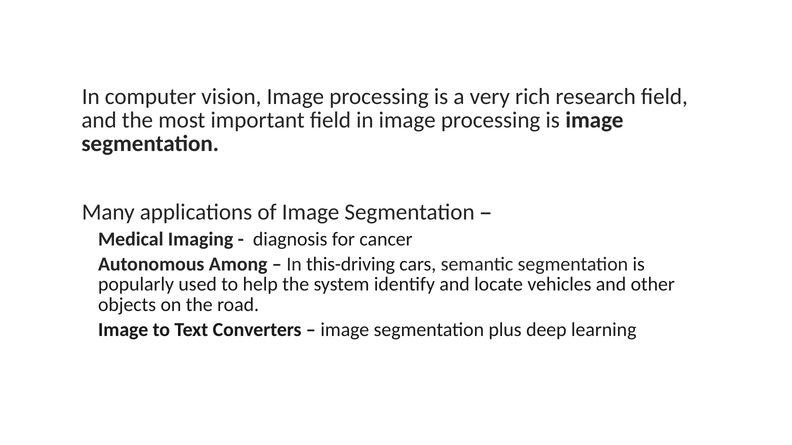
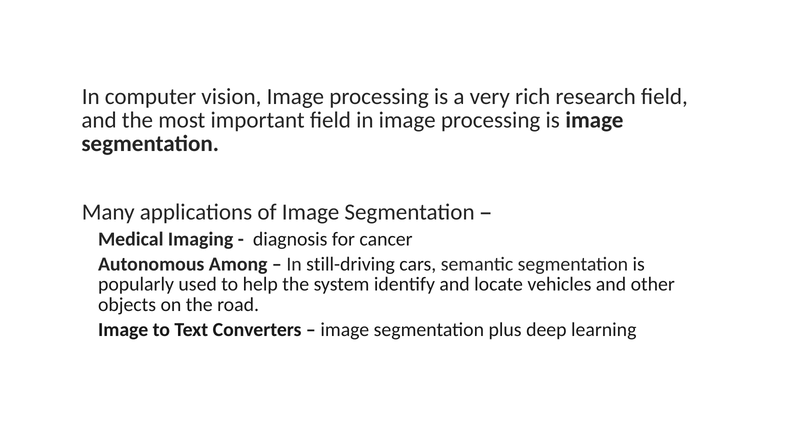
this-driving: this-driving -> still-driving (351, 264)
